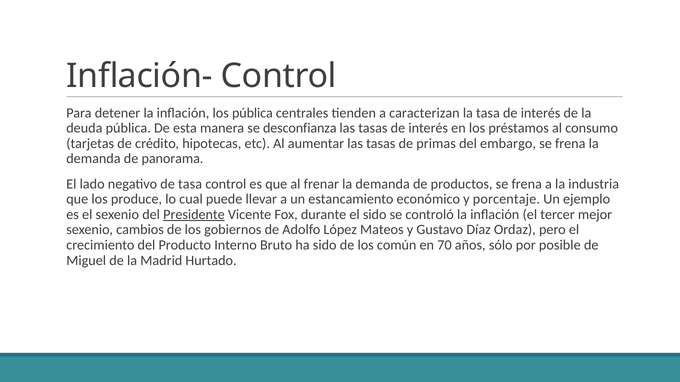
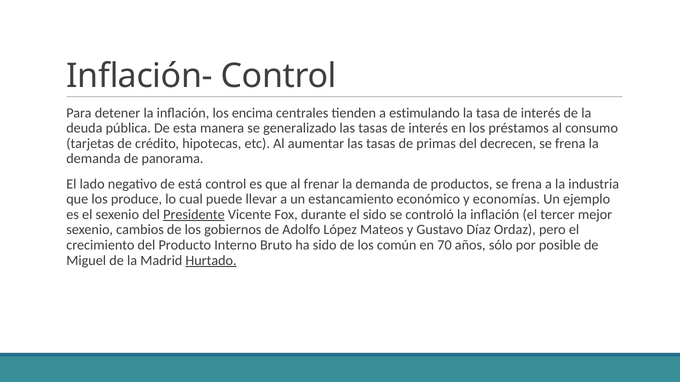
los pública: pública -> encima (252, 113)
caracterizan: caracterizan -> estimulando (424, 113)
desconfianza: desconfianza -> generalizado (300, 128)
embargo: embargo -> decrecen (508, 144)
de tasa: tasa -> está (190, 184)
porcentaje: porcentaje -> economías (506, 199)
Hurtado underline: none -> present (211, 261)
